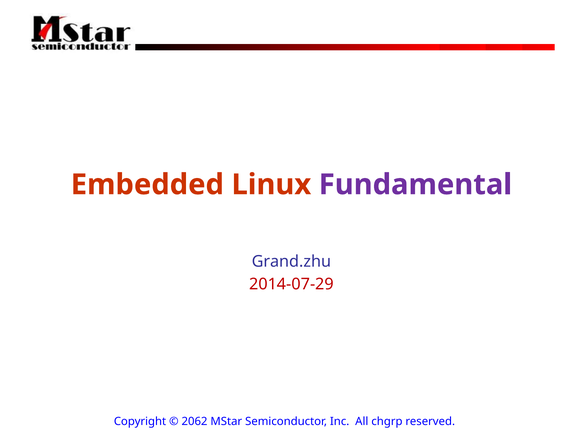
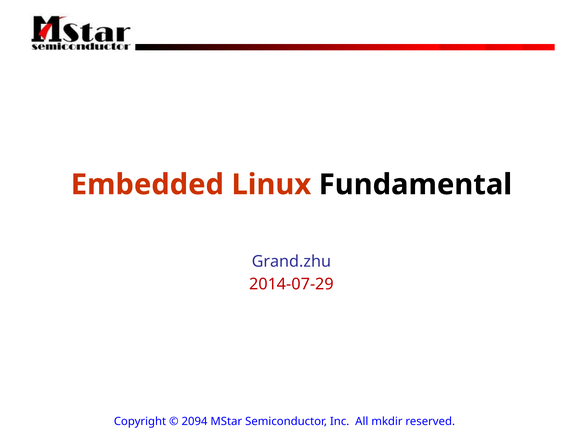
Fundamental colour: purple -> black (415, 185)
2062: 2062 -> 2094 (195, 422)
chgrp: chgrp -> mkdir (387, 422)
